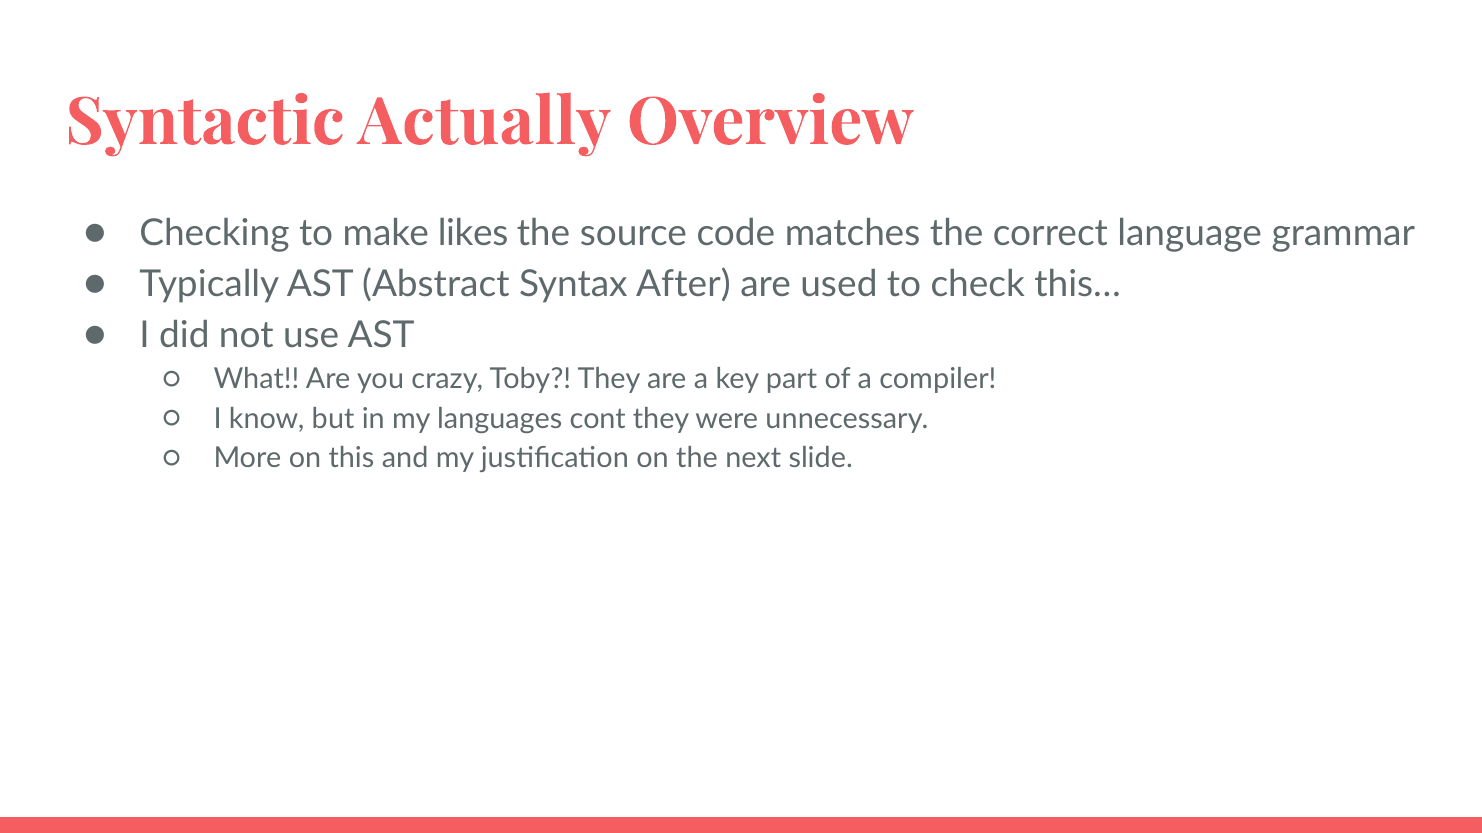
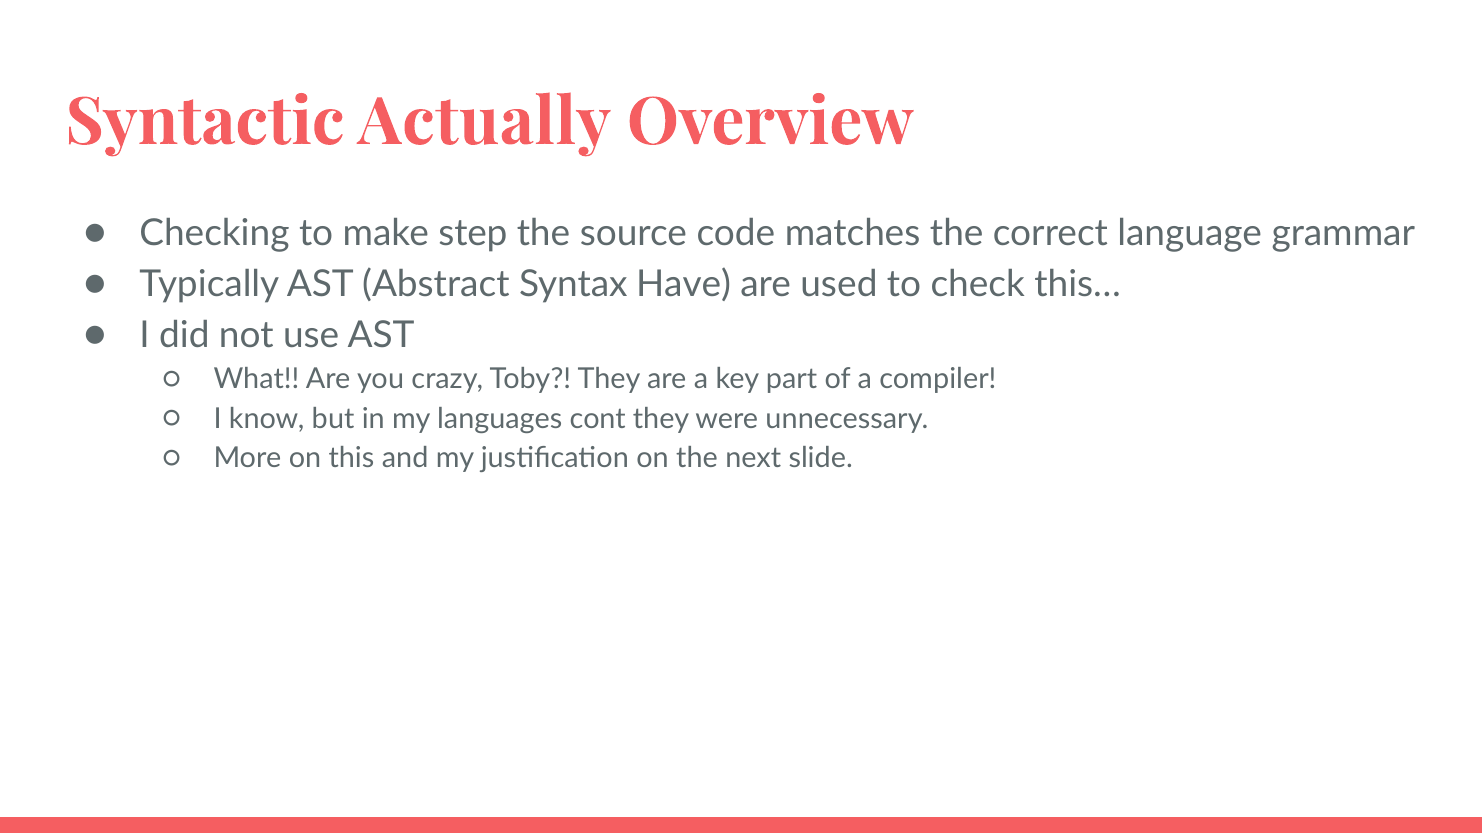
likes: likes -> step (473, 233)
After: After -> Have (684, 284)
